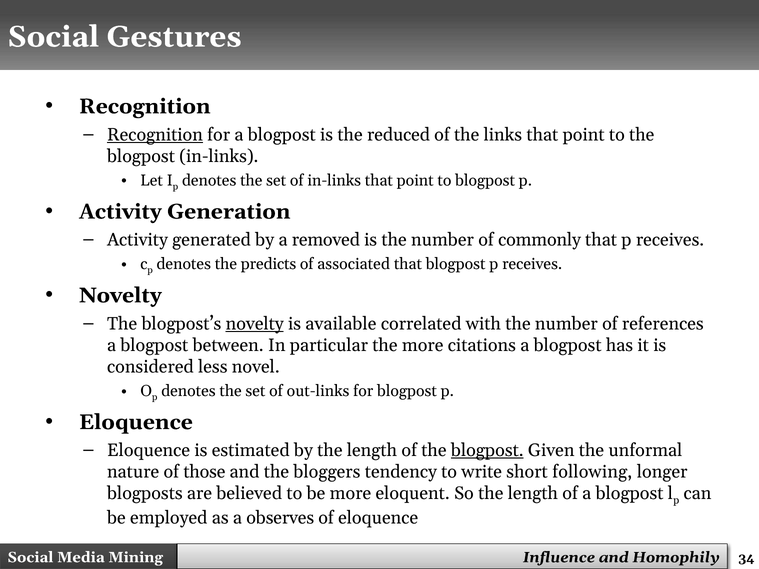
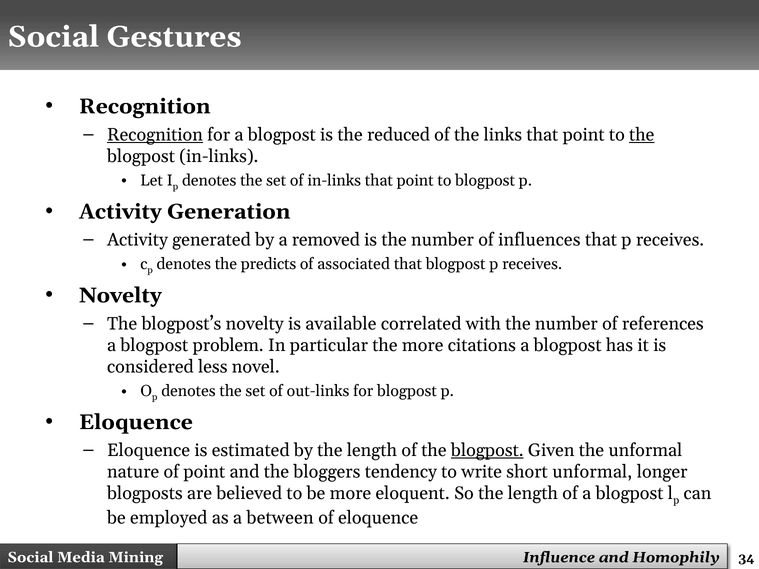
the underline: none -> present (642, 135)
commonly: commonly -> influences (539, 240)
novelty underline: present -> none (255, 324)
between: between -> problem (228, 345)
of those: those -> point (204, 472)
short following: following -> unformal (592, 472)
observes: observes -> between (280, 518)
